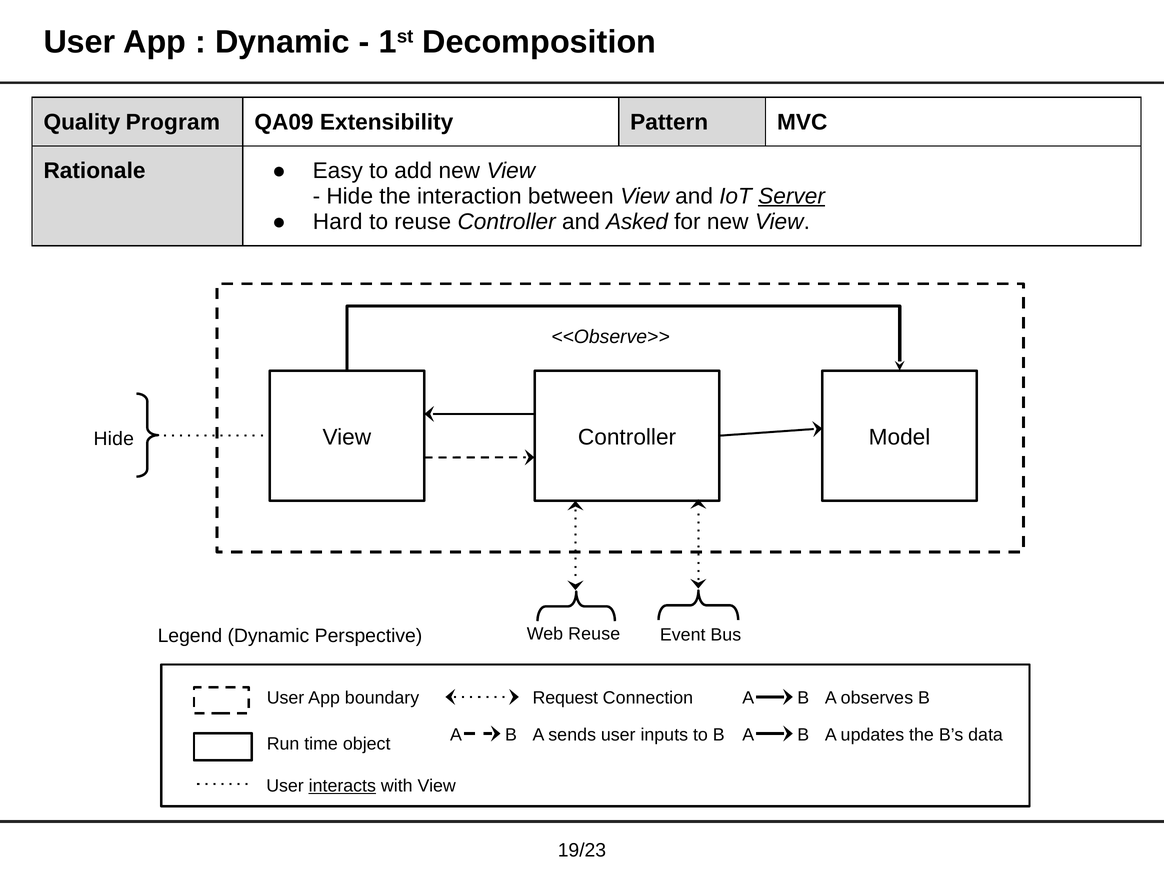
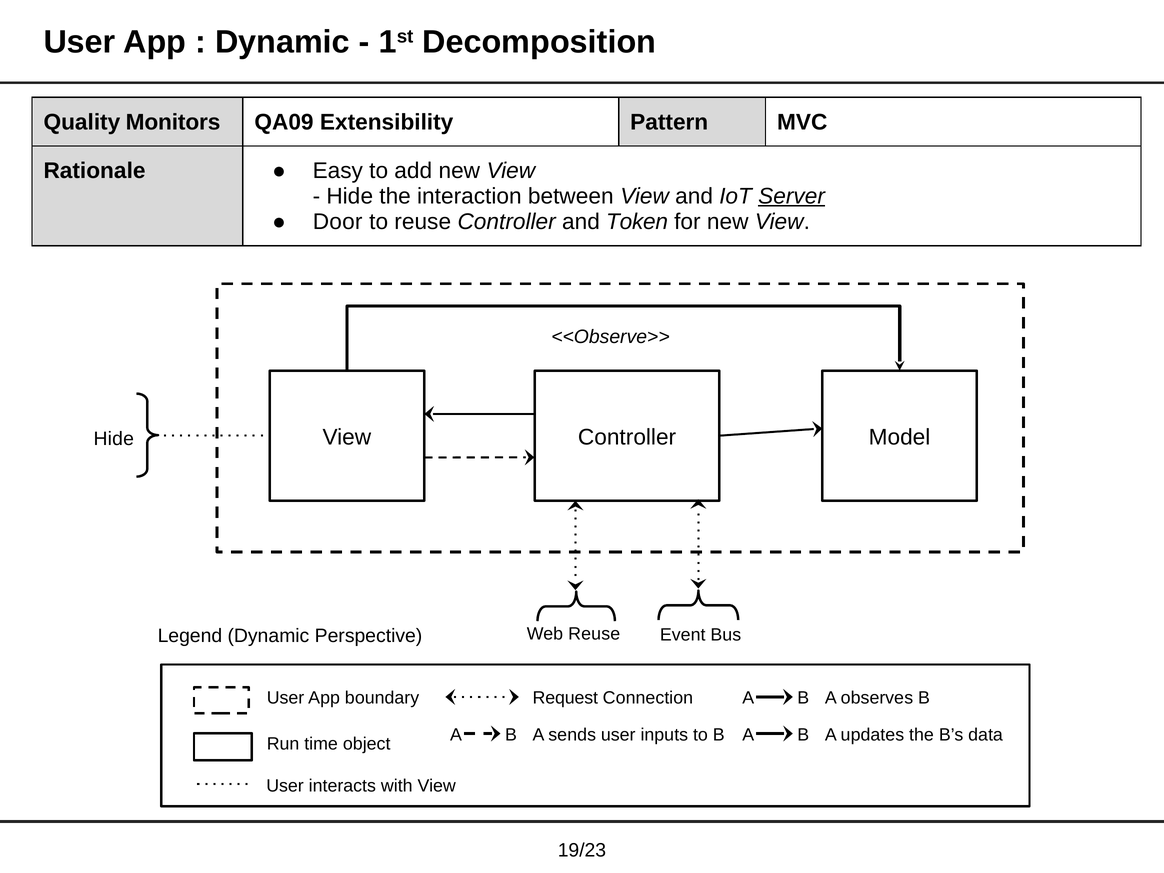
Program: Program -> Monitors (173, 122)
Hard: Hard -> Door (338, 222)
Asked: Asked -> Token (637, 222)
interacts underline: present -> none (342, 786)
